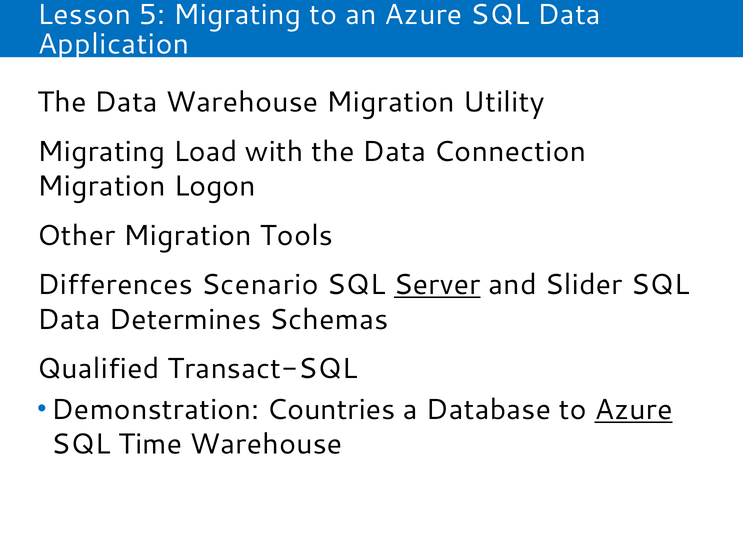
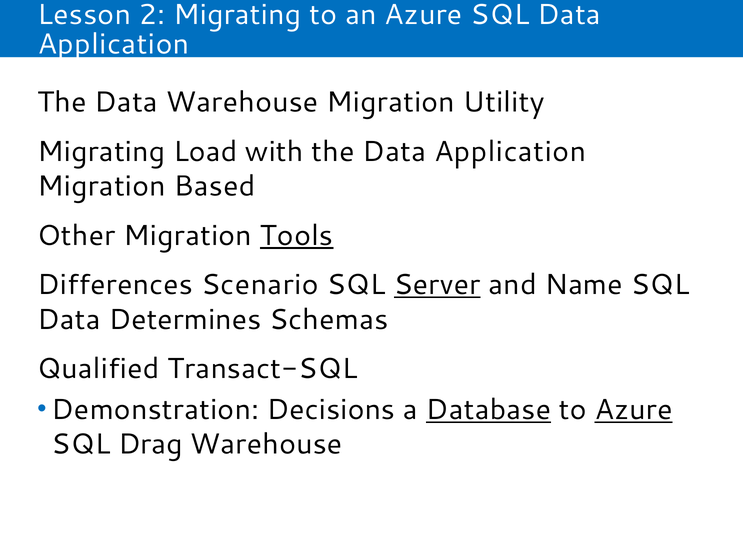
5: 5 -> 2 (152, 15)
the Data Connection: Connection -> Application (510, 152)
Logon: Logon -> Based (215, 186)
Tools underline: none -> present (297, 236)
Slider: Slider -> Name (584, 285)
Countries: Countries -> Decisions (331, 410)
Database underline: none -> present (489, 410)
Time: Time -> Drag (150, 445)
